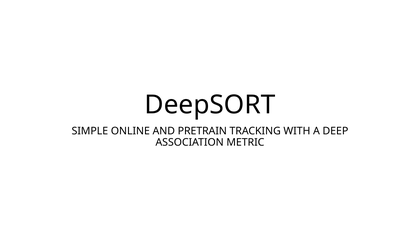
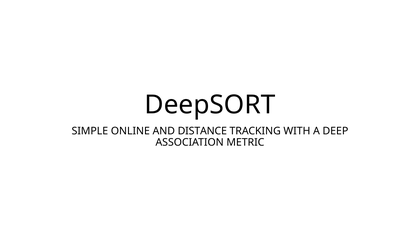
PRETRAIN: PRETRAIN -> DISTANCE (202, 131)
